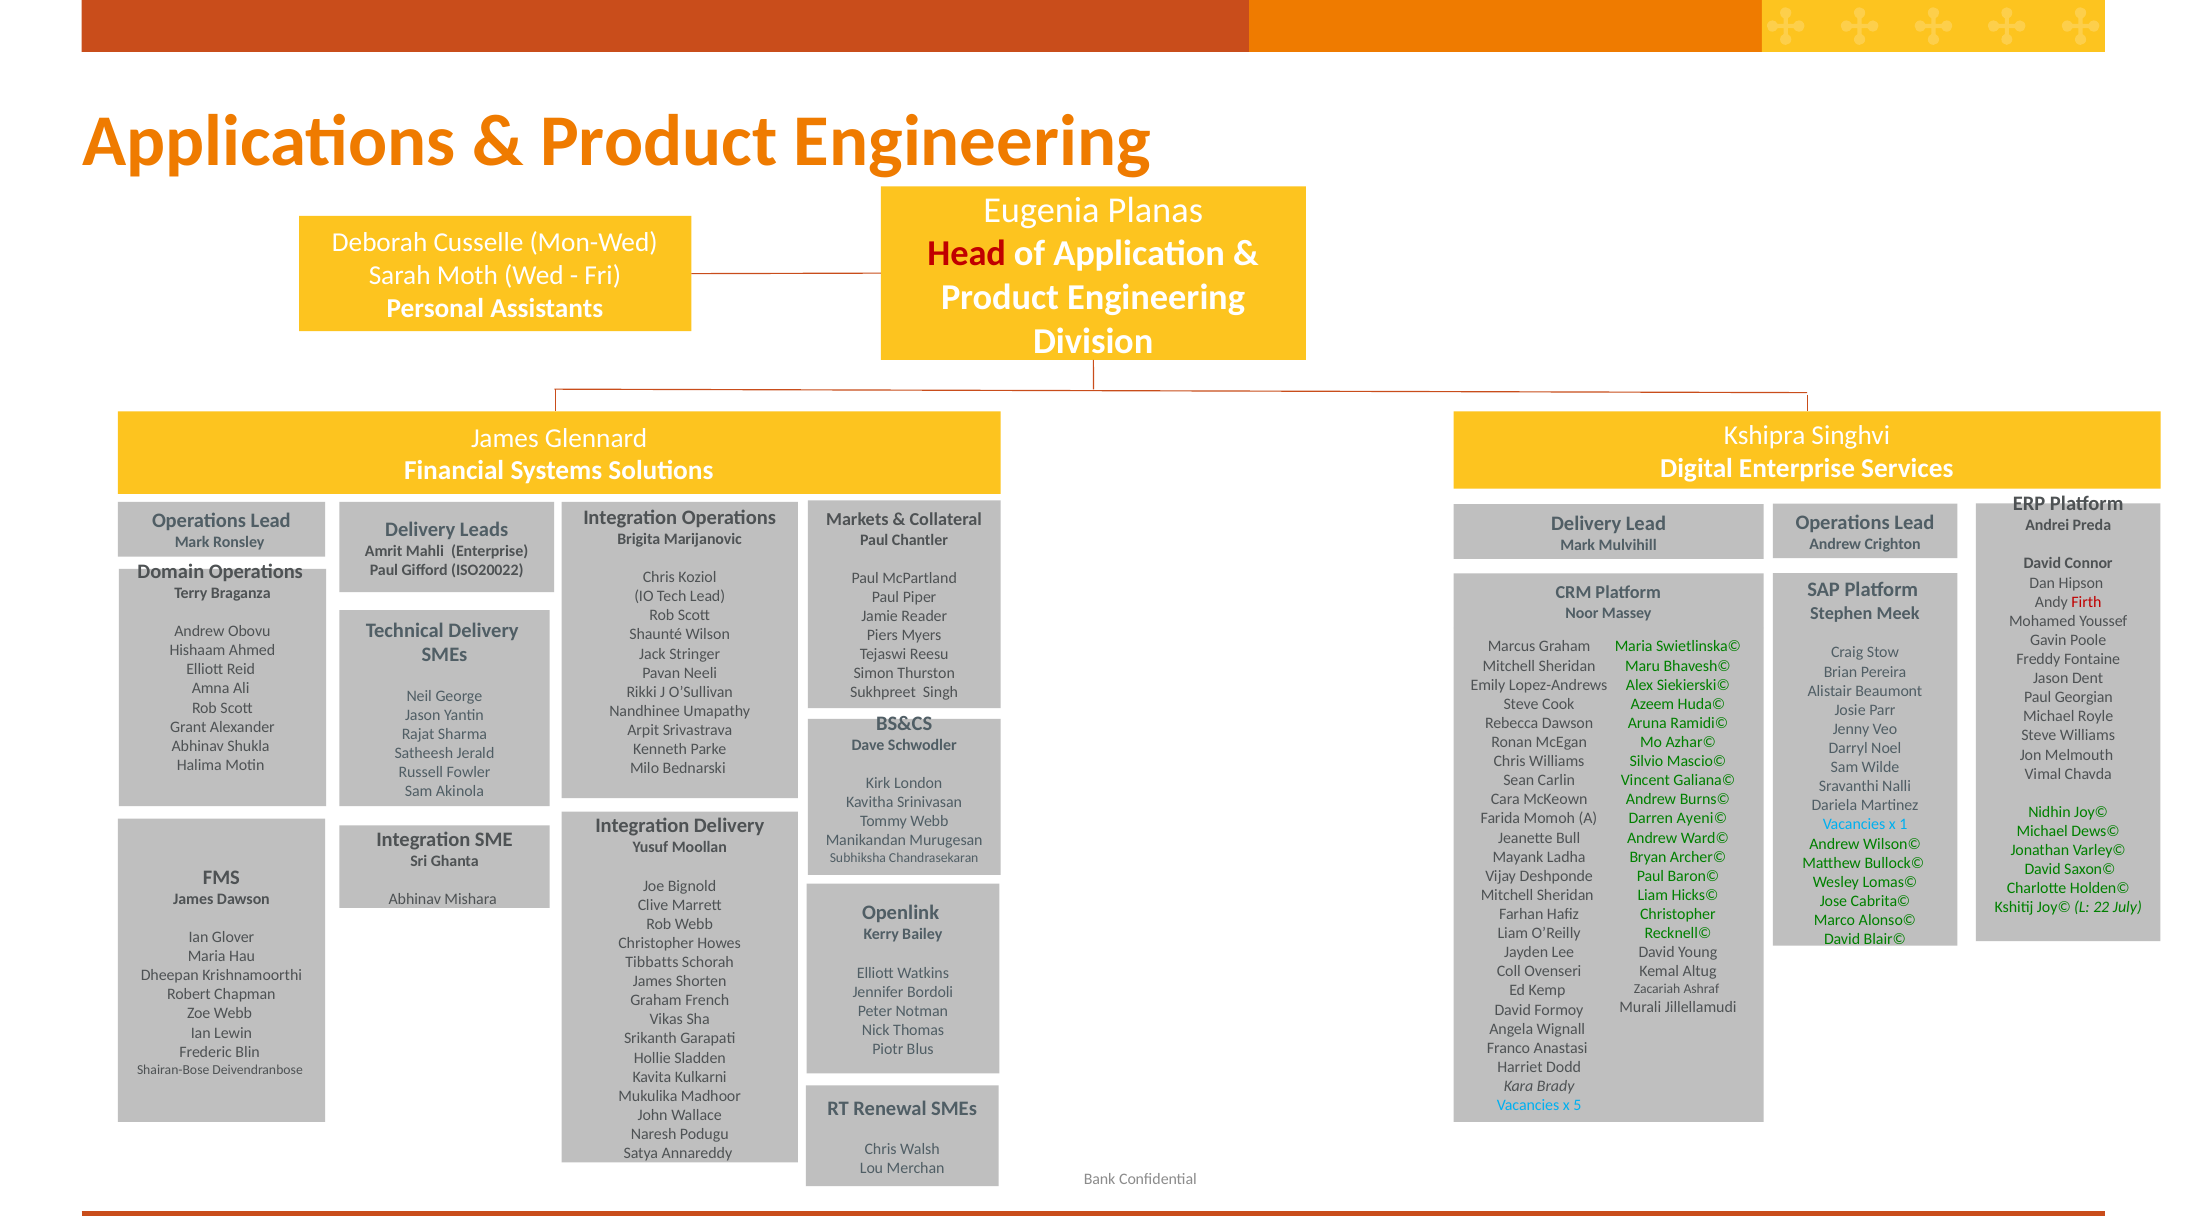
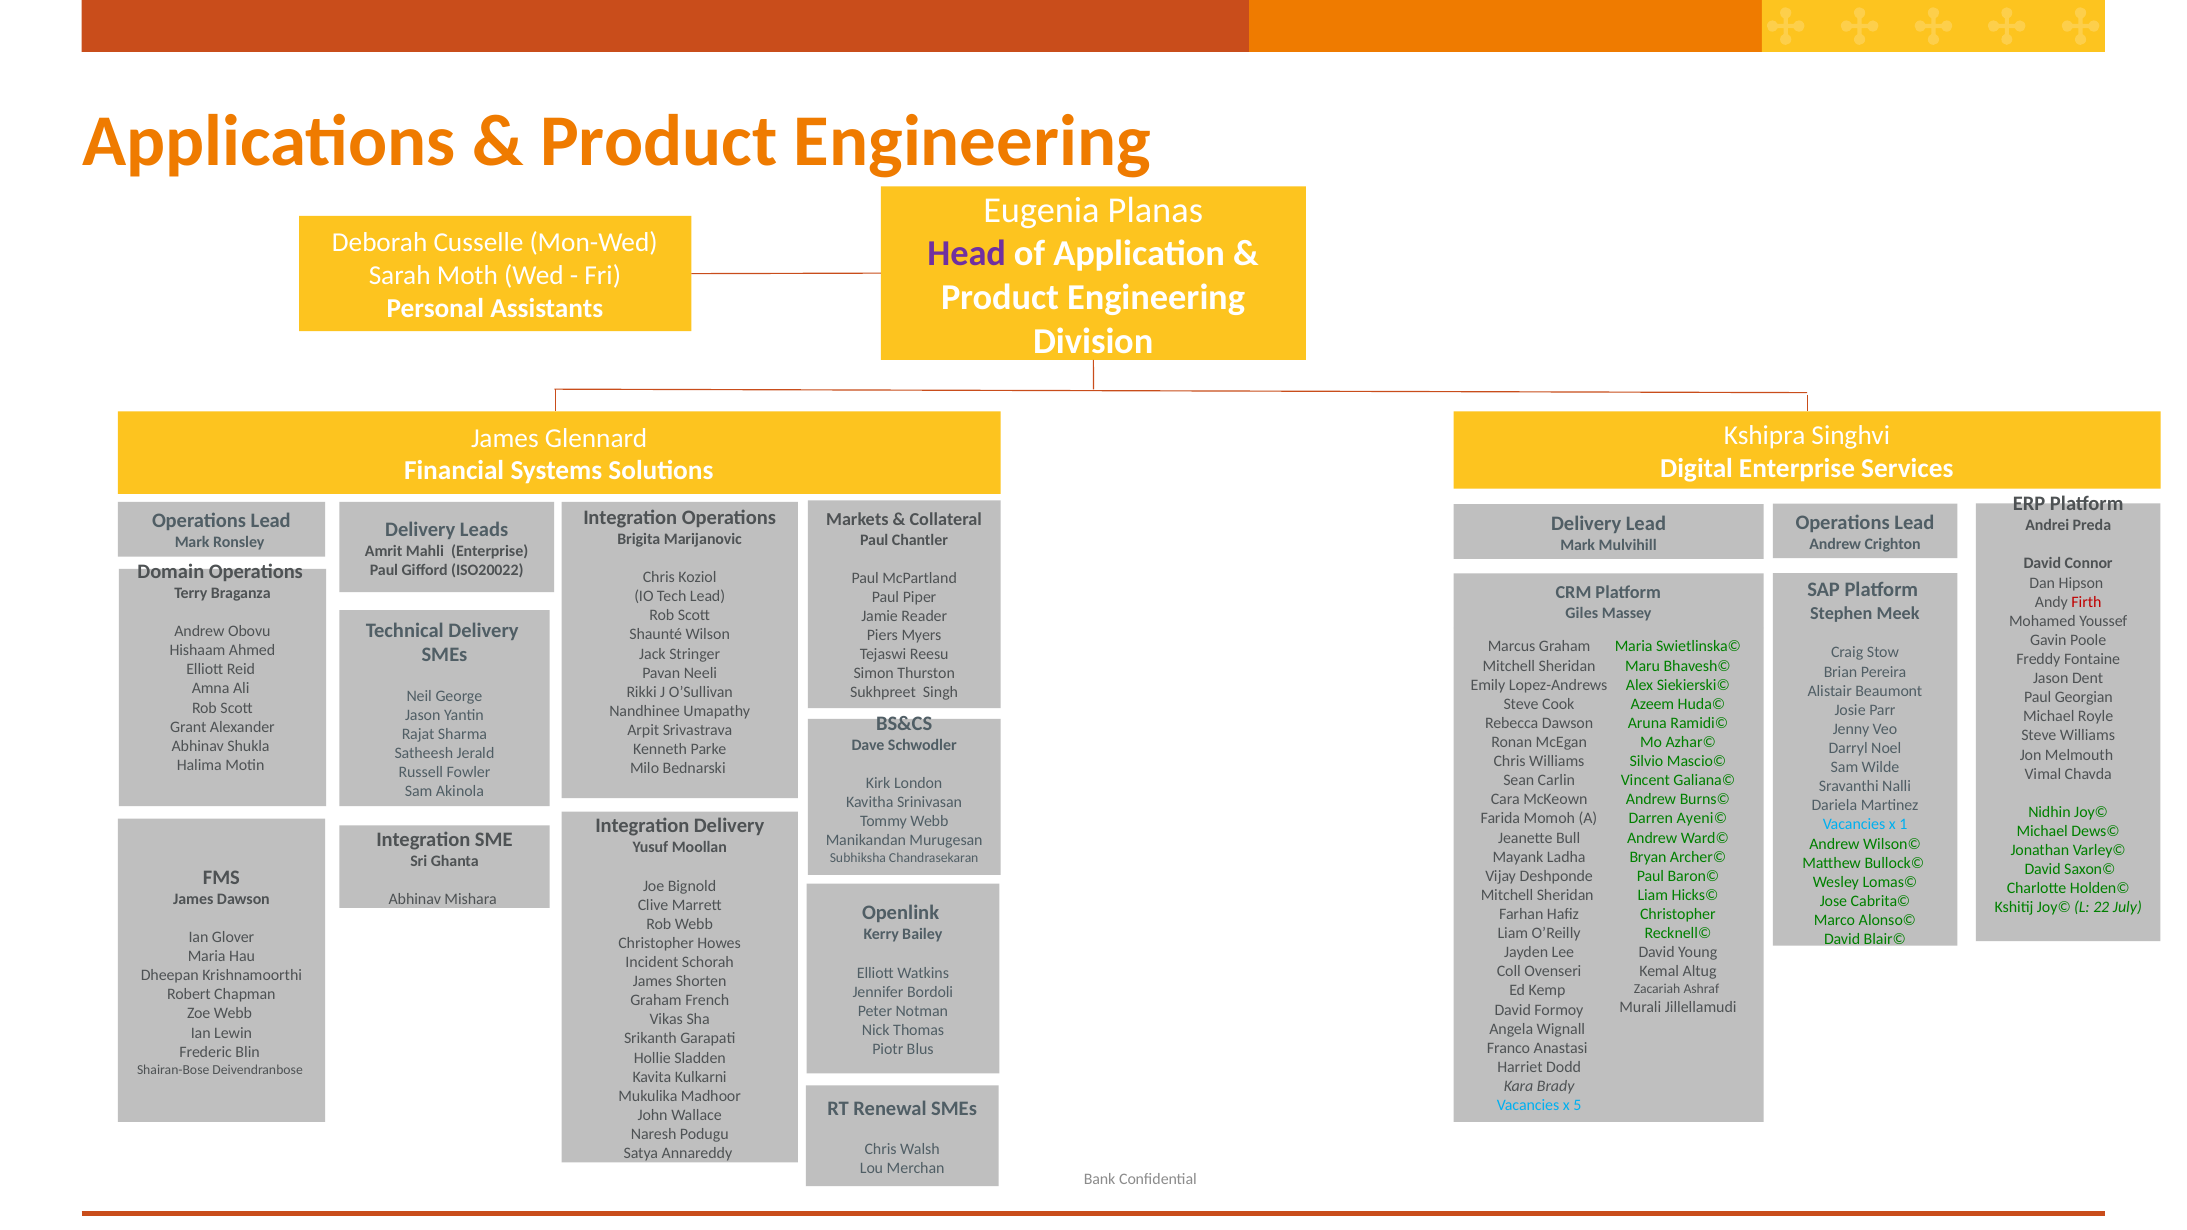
Head colour: red -> purple (967, 254)
Noor: Noor -> Giles (1582, 613)
Tibbatts: Tibbatts -> Incident (652, 962)
